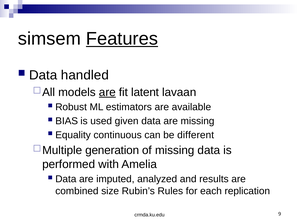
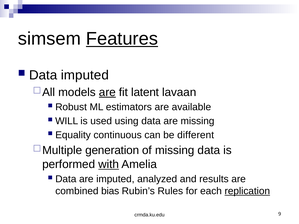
Data handled: handled -> imputed (85, 75)
BIAS: BIAS -> WILL (67, 121)
given: given -> using (127, 121)
with underline: none -> present (109, 164)
size: size -> bias (110, 191)
replication underline: none -> present (247, 191)
